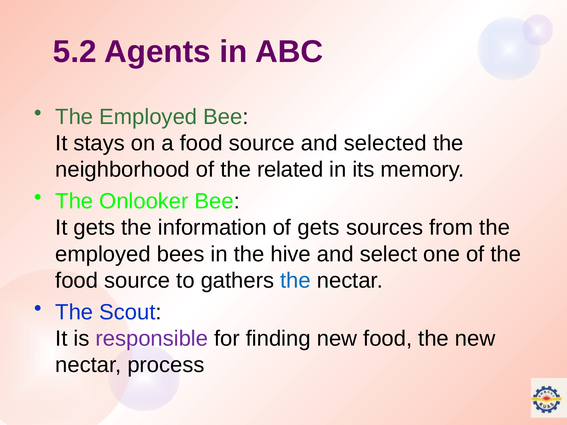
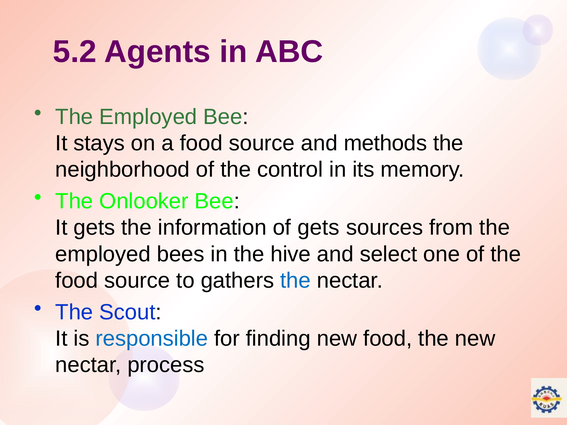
selected: selected -> methods (385, 143)
related: related -> control (290, 170)
responsible colour: purple -> blue (152, 339)
